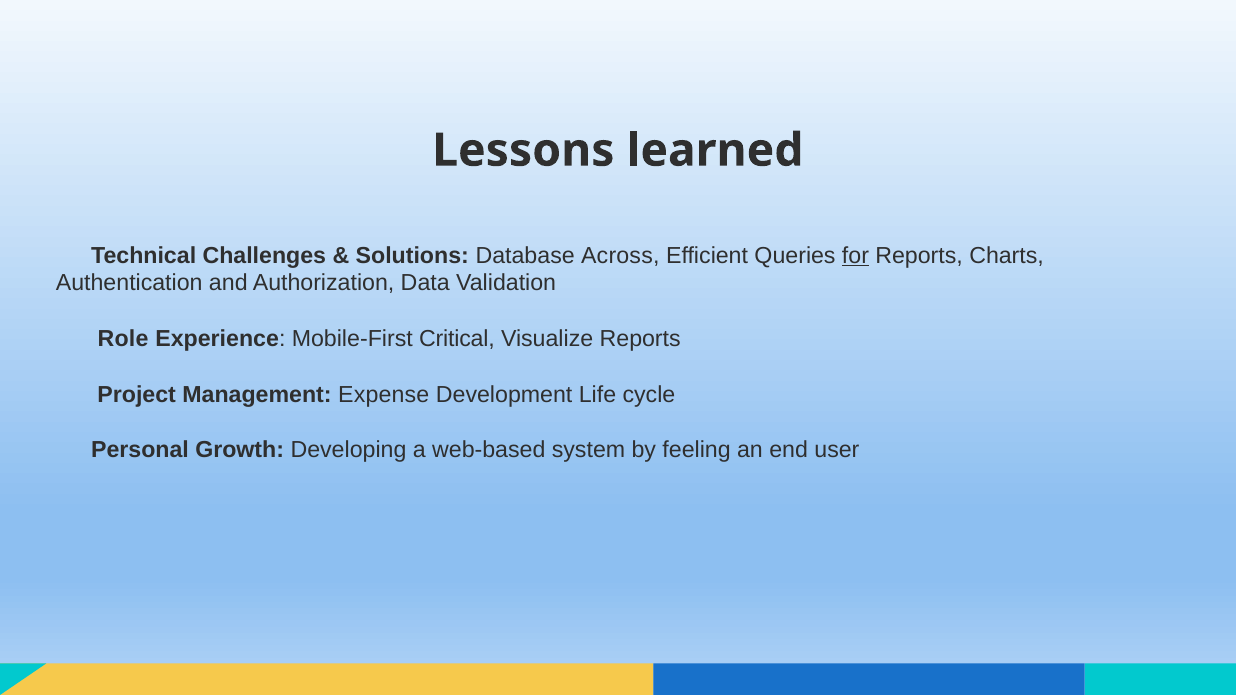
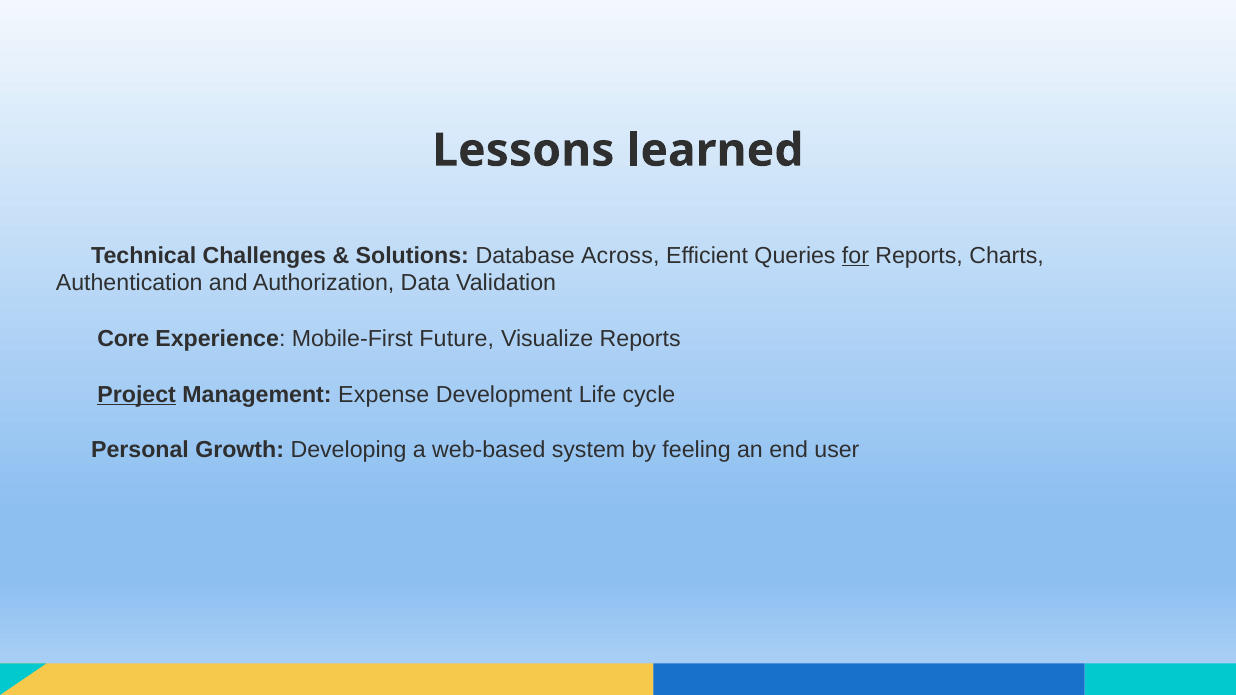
Role: Role -> Core (123, 339)
Critical: Critical -> Future (457, 339)
Project underline: none -> present (137, 395)
